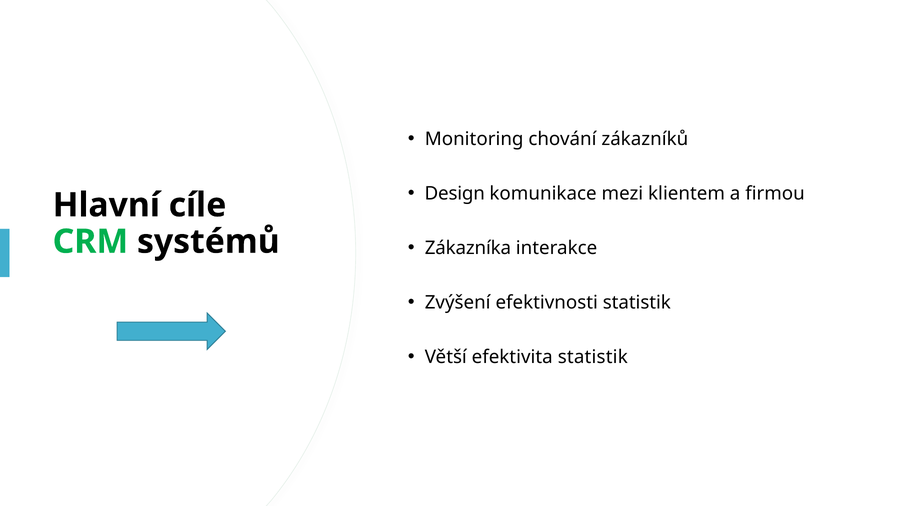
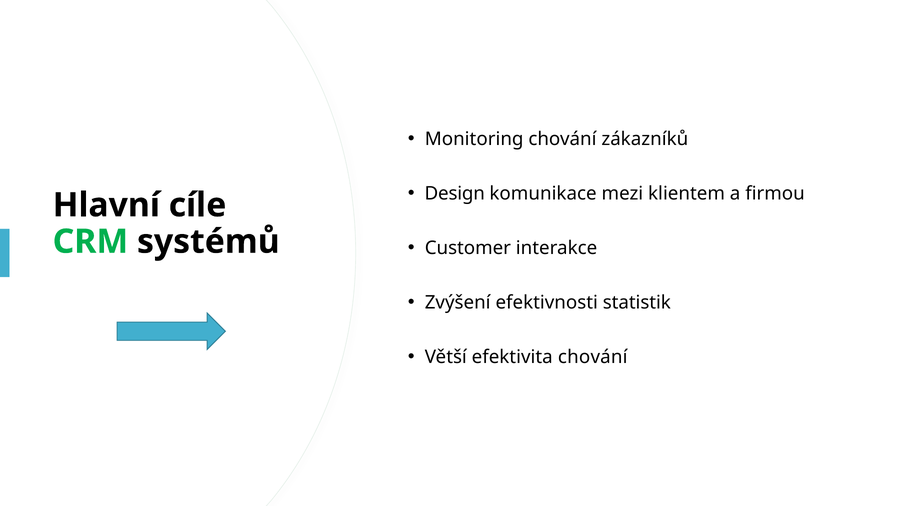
Zákazníka: Zákazníka -> Customer (468, 248)
efektivita statistik: statistik -> chování (593, 357)
